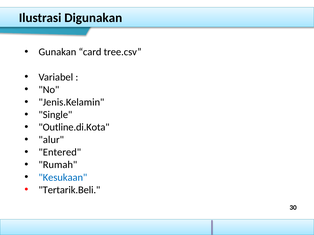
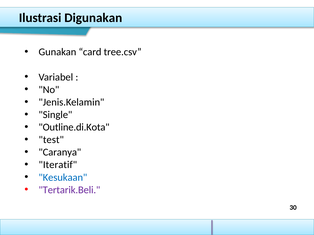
alur: alur -> test (51, 140)
Entered: Entered -> Caranya (60, 153)
Rumah: Rumah -> Iteratif (58, 165)
Tertarik.Beli colour: black -> purple (69, 190)
